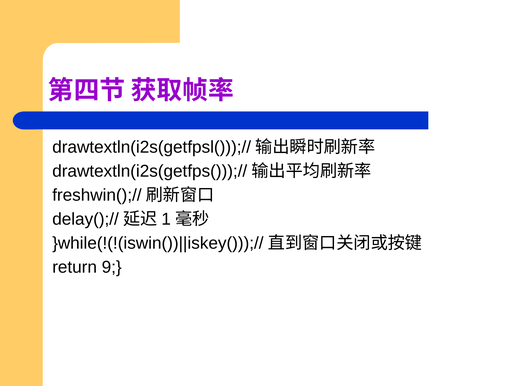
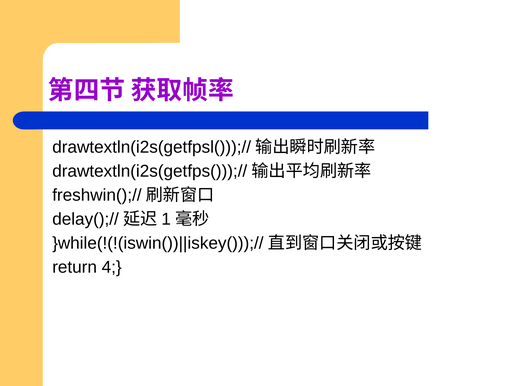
9: 9 -> 4 (112, 267)
